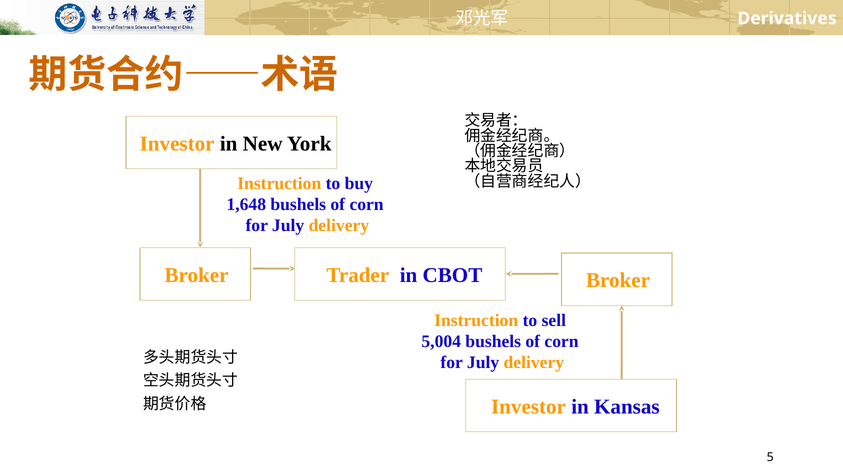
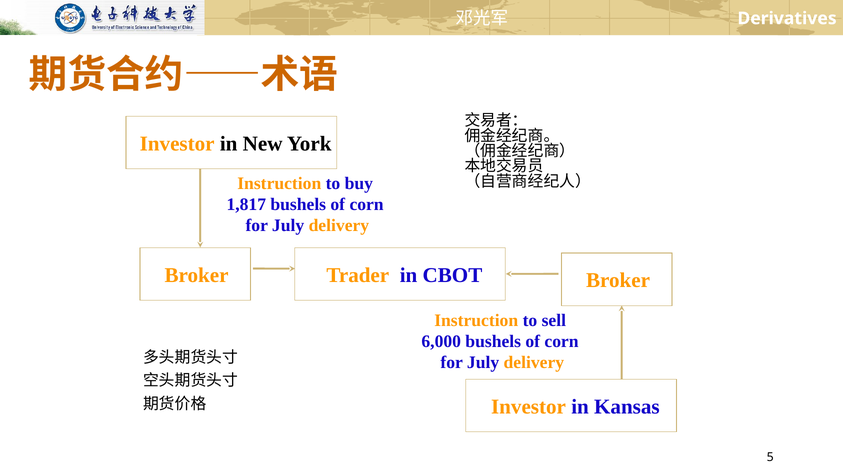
1,648: 1,648 -> 1,817 (246, 205)
5,004: 5,004 -> 6,000 (441, 342)
